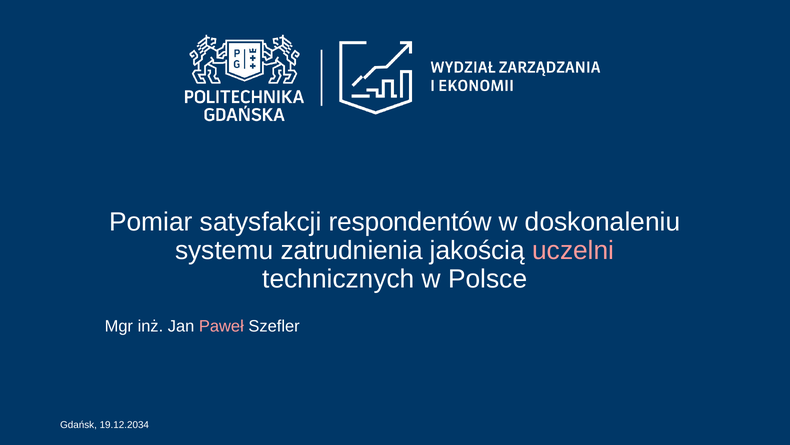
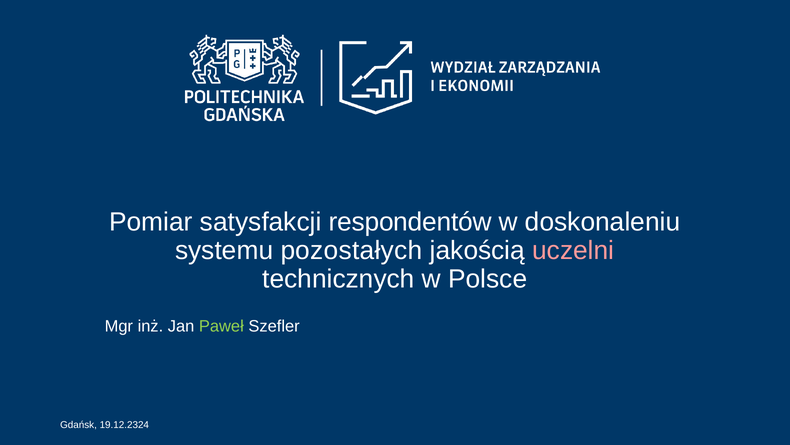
zatrudnienia: zatrudnienia -> pozostałych (351, 250)
Paweł colour: pink -> light green (221, 326)
19.12.2034: 19.12.2034 -> 19.12.2324 (124, 424)
